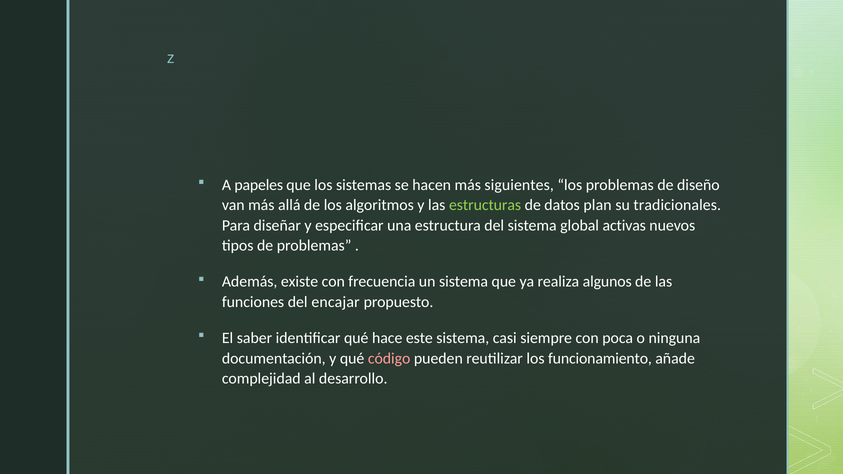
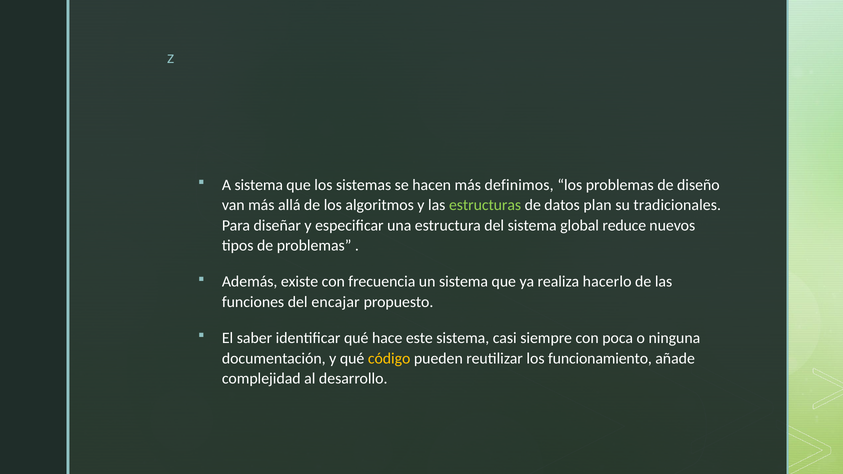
A papeles: papeles -> sistema (259, 185)
siguientes: siguientes -> definimos (519, 185)
activas: activas -> reduce (624, 225)
algunos: algunos -> hacerlo (607, 282)
código colour: pink -> yellow (389, 358)
